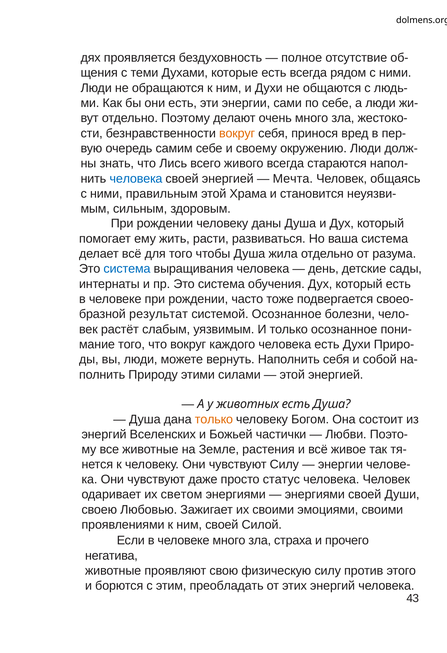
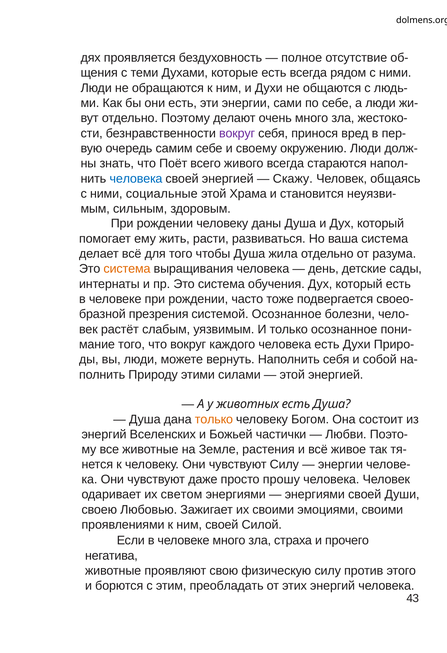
вокруг colour: orange -> purple (237, 133)
Лись: Лись -> Поёт (173, 164)
Мечта: Мечта -> Скажу (293, 179)
правильным: правильным -> социальные (162, 194)
система colour: blue -> orange (127, 269)
результат: результат -> презрения (159, 314)
статус: статус -> прошу (281, 480)
